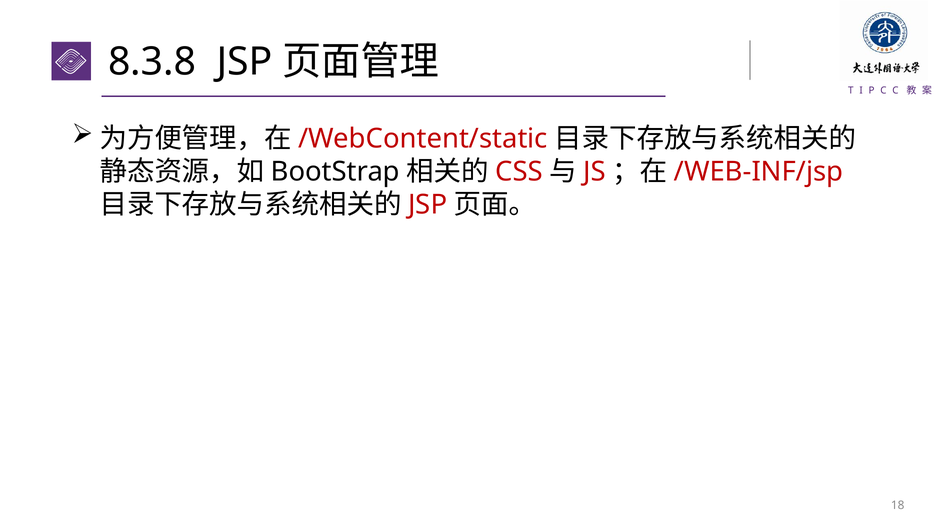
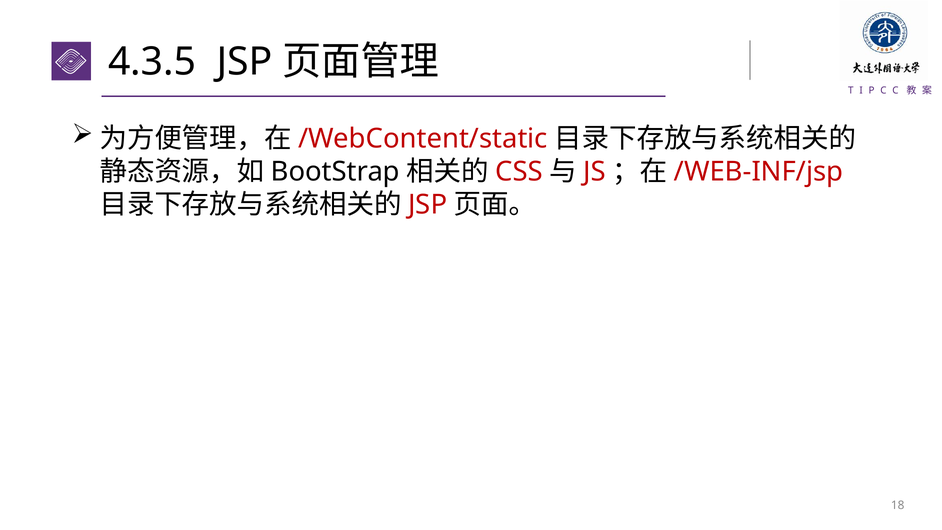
8.3.8: 8.3.8 -> 4.3.5 (152, 62)
